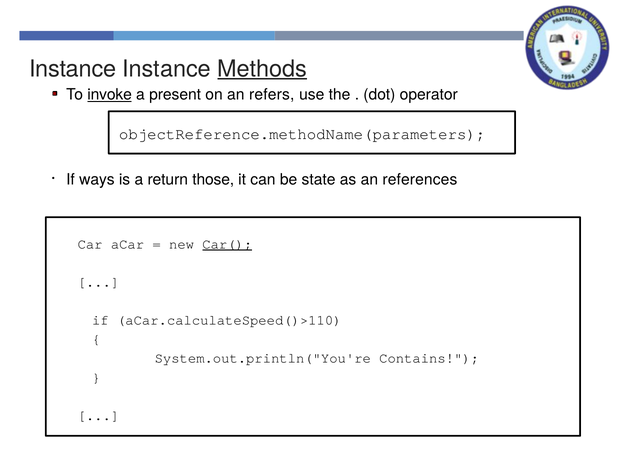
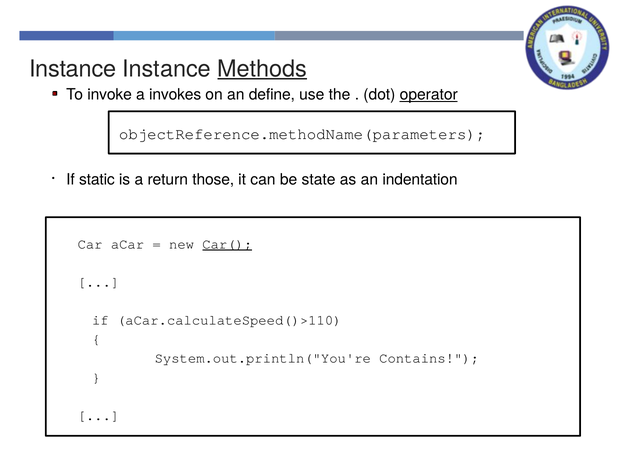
invoke underline: present -> none (110, 95)
present: present -> invokes (175, 95)
refers: refers -> define (272, 95)
operator underline: none -> present (429, 95)
ways: ways -> static (97, 180)
references: references -> indentation (420, 180)
